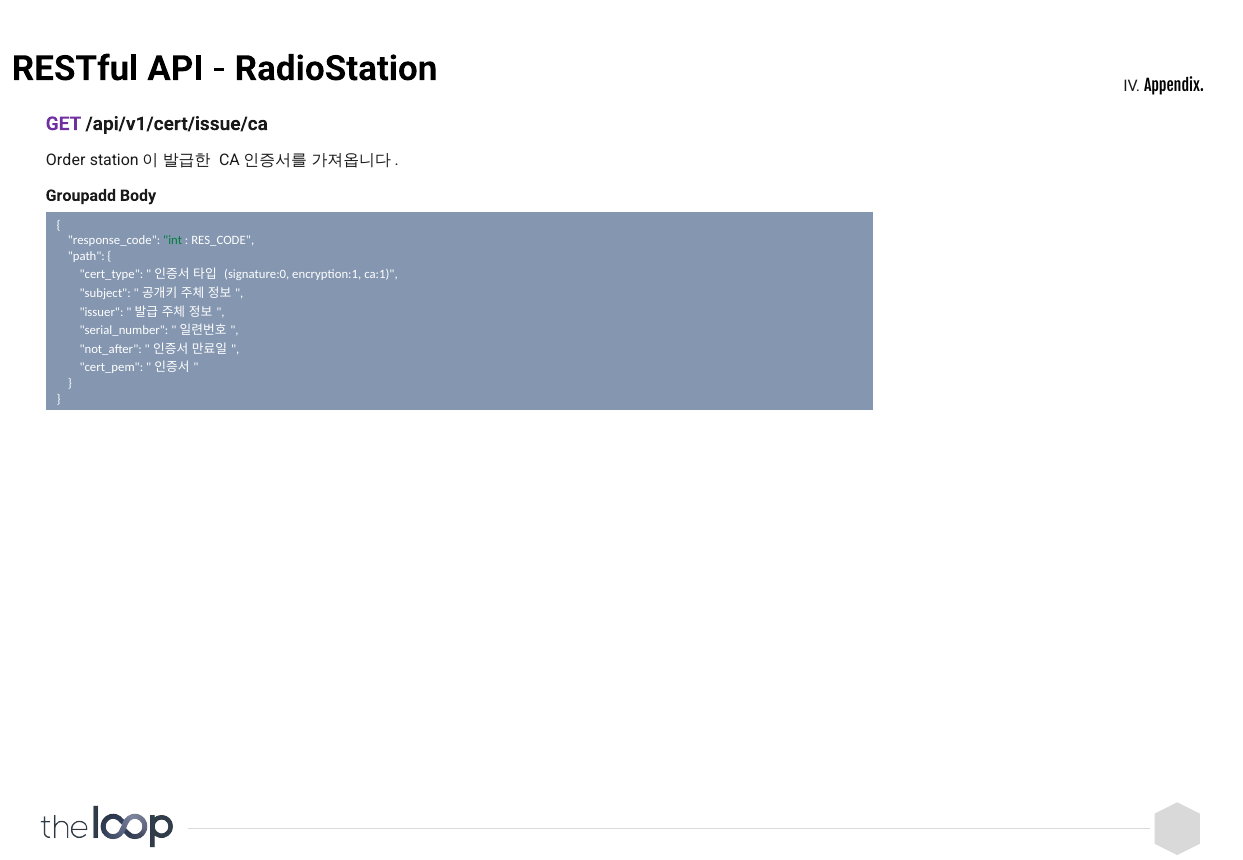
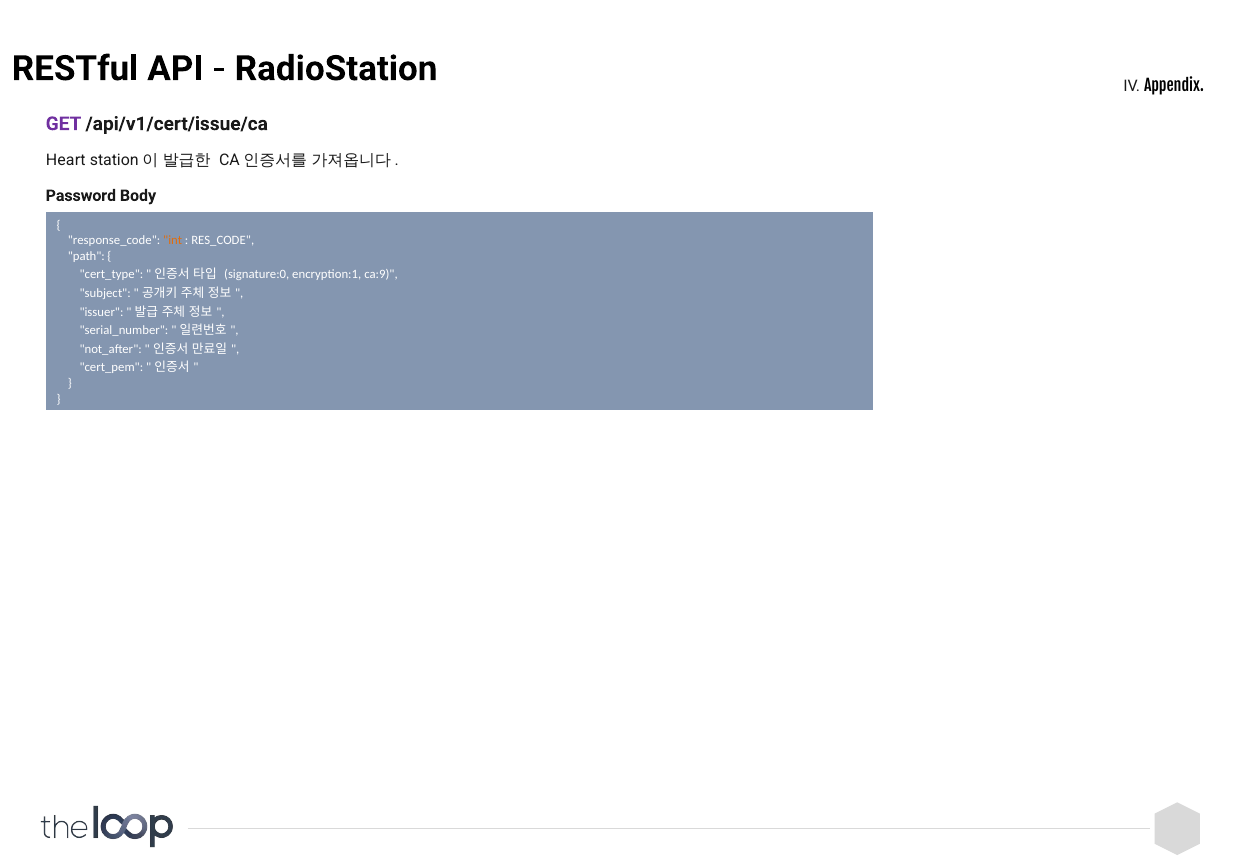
Order: Order -> Heart (66, 161)
Groupadd: Groupadd -> Password (81, 196)
int colour: green -> orange (173, 241)
ca:1: ca:1 -> ca:9 (381, 275)
